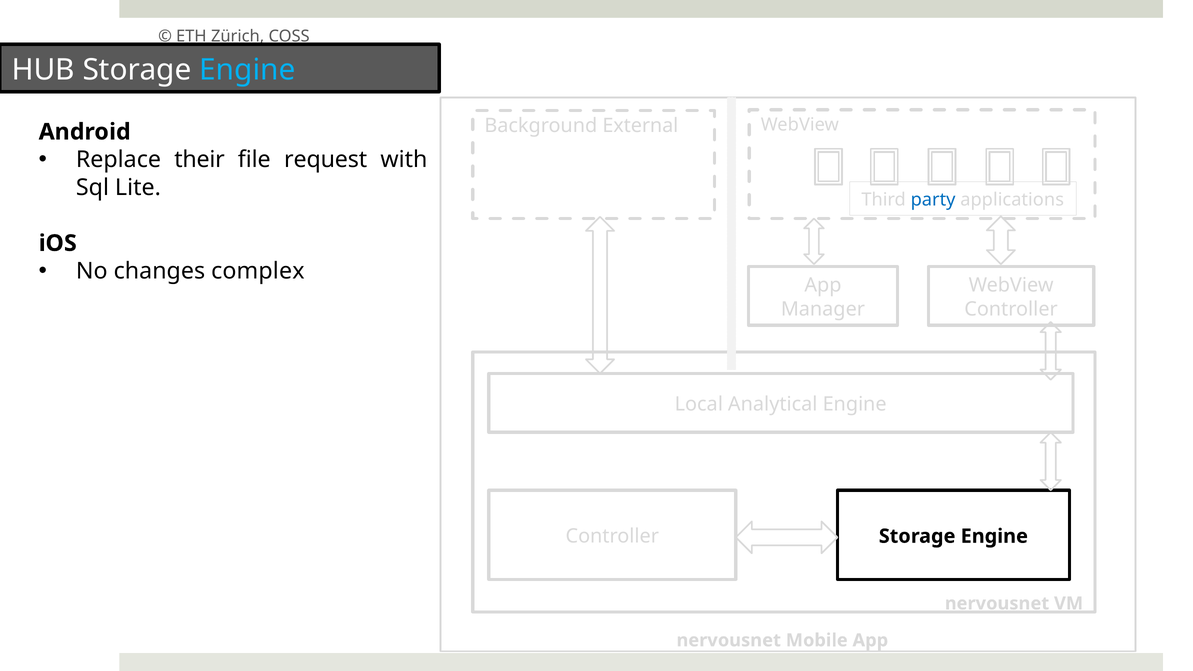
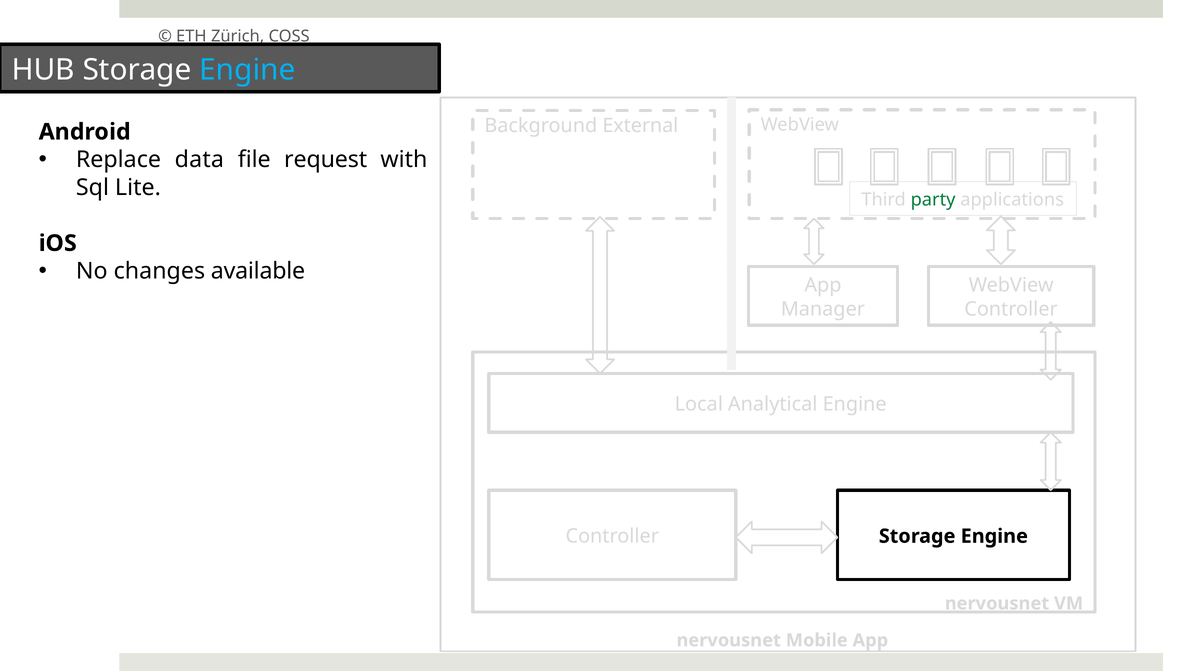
their: their -> data (199, 160)
party colour: blue -> green (933, 200)
complex: complex -> available (258, 271)
